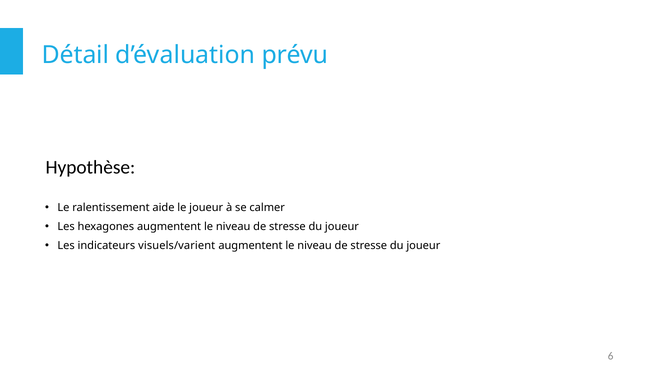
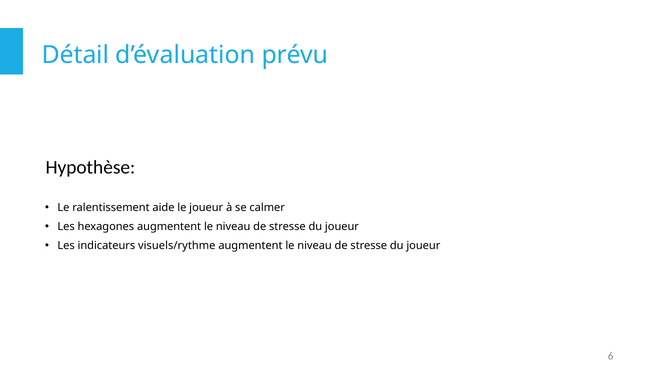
visuels/varient: visuels/varient -> visuels/rythme (177, 246)
